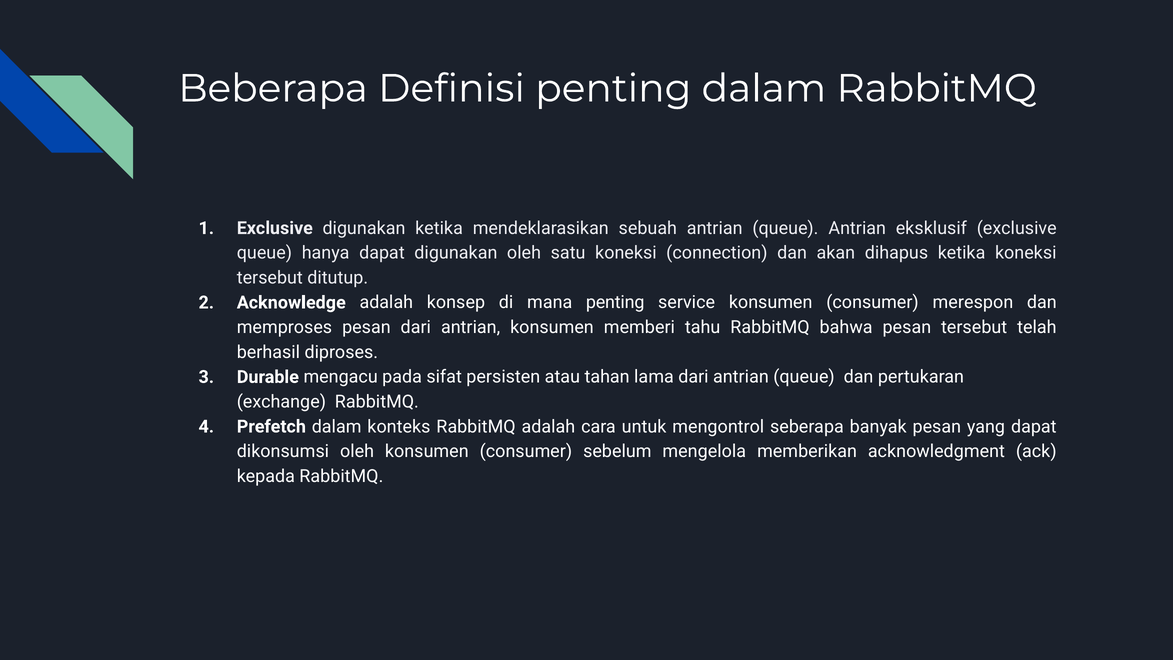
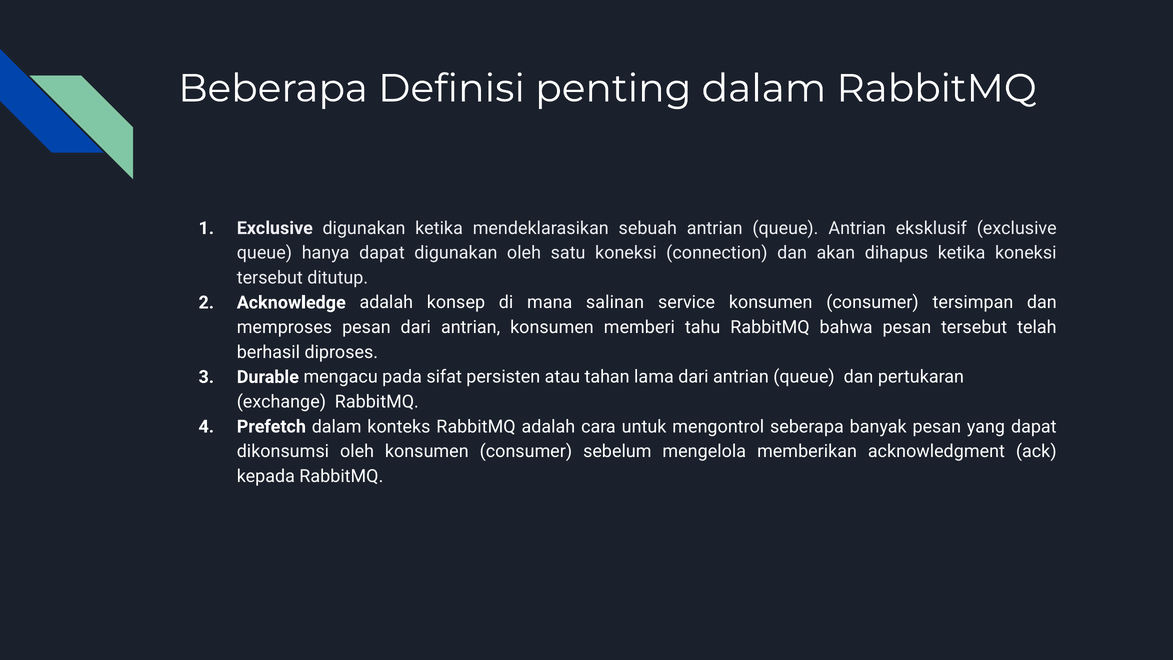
mana penting: penting -> salinan (615, 302)
merespon: merespon -> tersimpan (973, 302)
